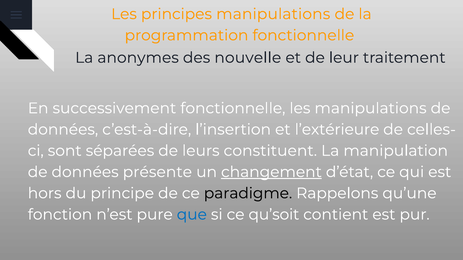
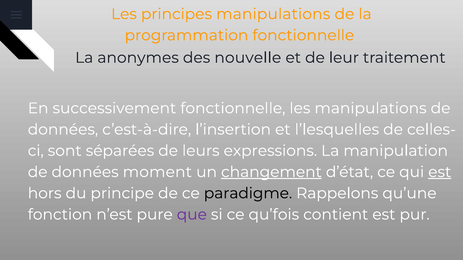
l’extérieure: l’extérieure -> l’lesquelles (337, 130)
constituent: constituent -> expressions (270, 151)
présente: présente -> moment (157, 172)
est underline: none -> present (440, 172)
que colour: blue -> purple (192, 215)
qu’soit: qu’soit -> qu’fois (274, 215)
